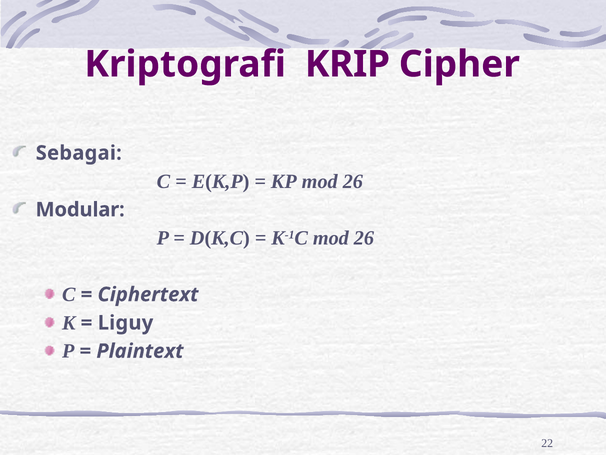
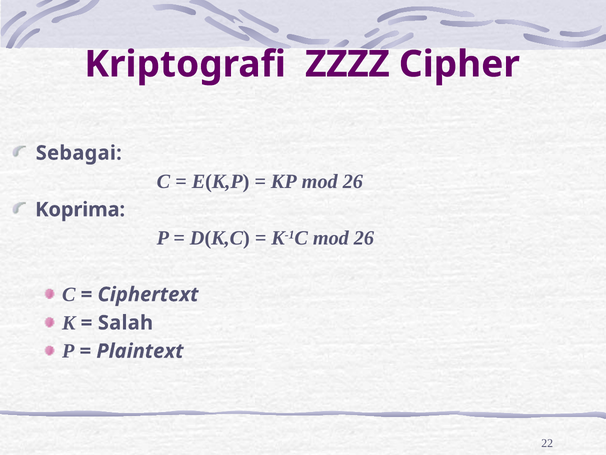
KRIP: KRIP -> ZZZZ (347, 64)
Modular: Modular -> Koprima (80, 209)
Liguy: Liguy -> Salah (125, 323)
